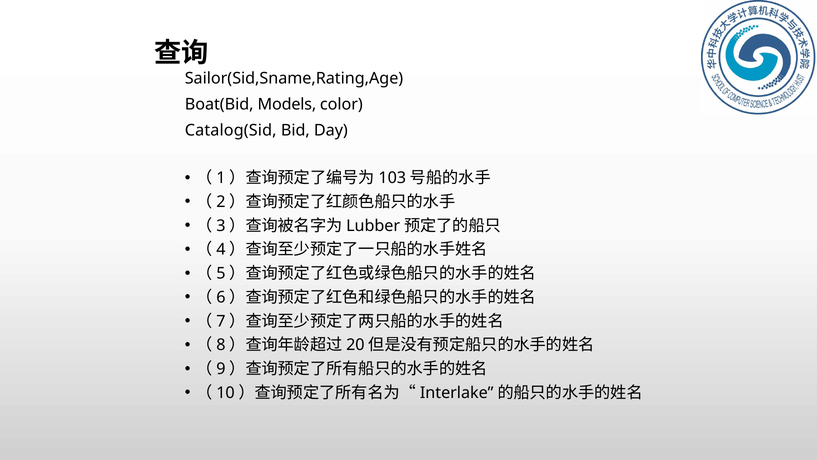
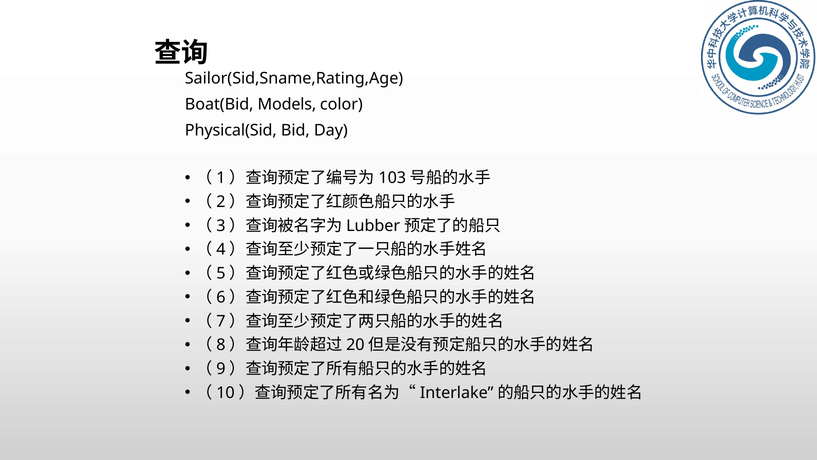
Catalog(Sid: Catalog(Sid -> Physical(Sid (231, 130)
